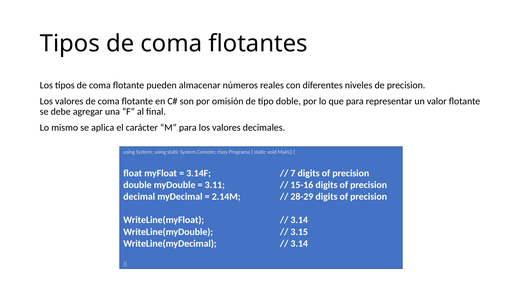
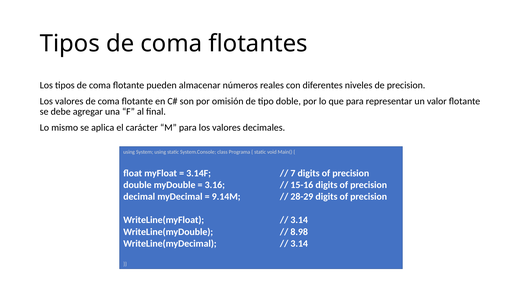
3.11: 3.11 -> 3.16 (215, 185)
2.14M: 2.14M -> 9.14M (226, 197)
3.15: 3.15 -> 8.98 (299, 232)
